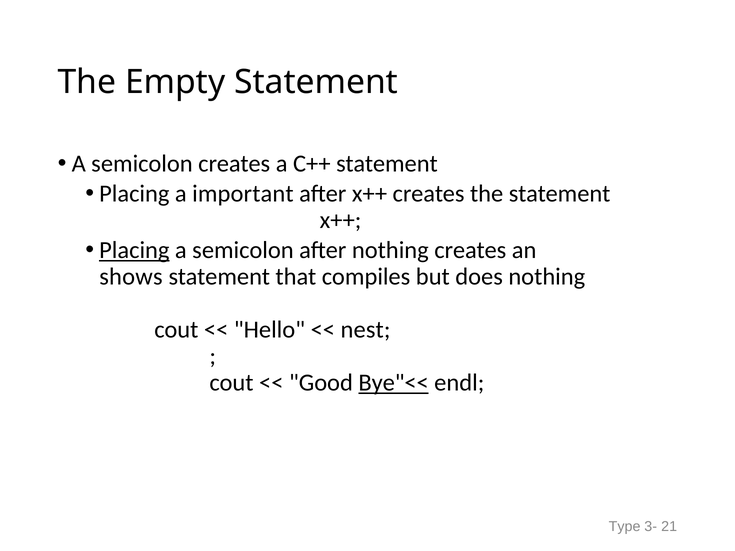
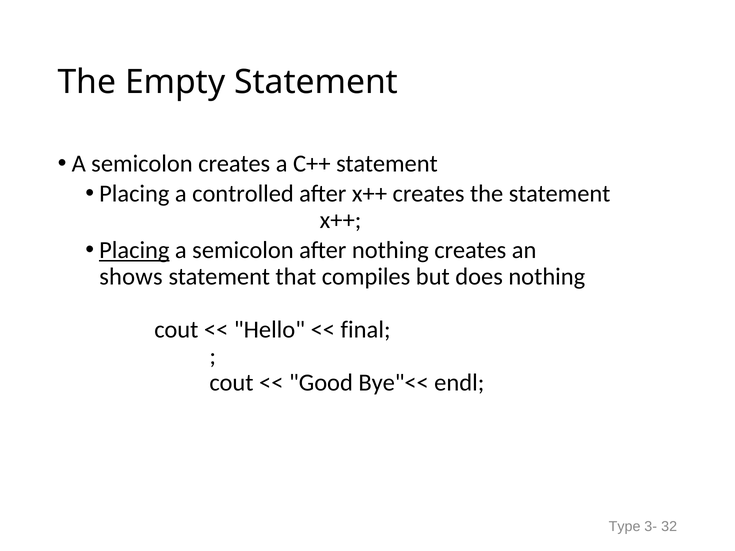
important: important -> controlled (243, 194)
nest: nest -> final (366, 330)
Bye"<< underline: present -> none (394, 383)
21: 21 -> 32 (669, 527)
